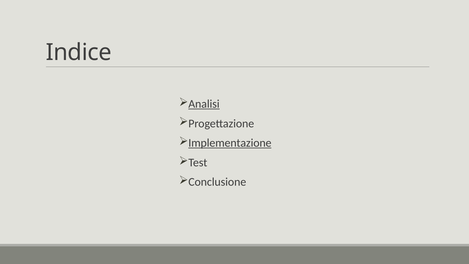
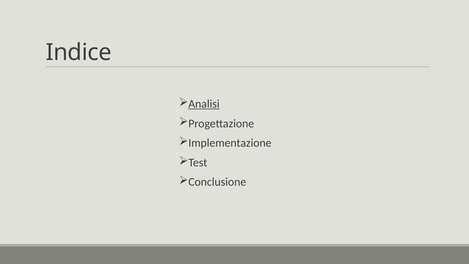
Implementazione underline: present -> none (230, 143)
